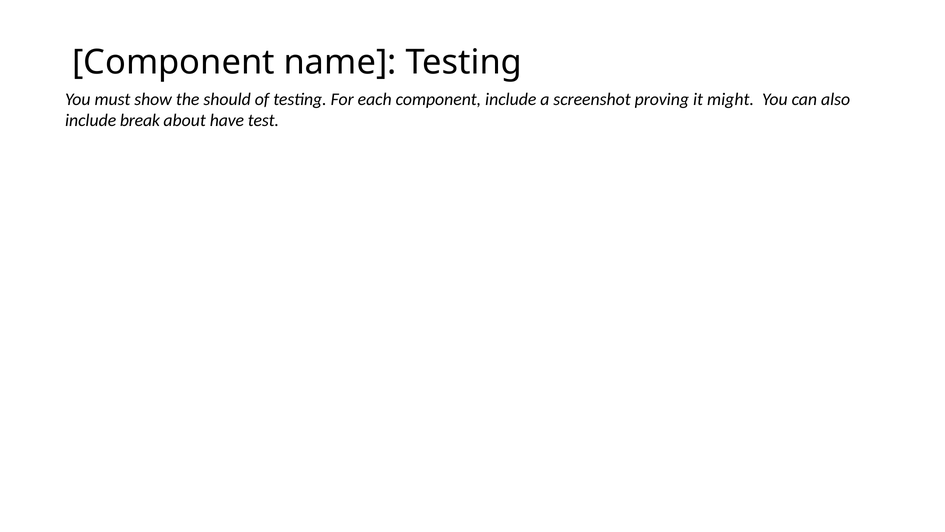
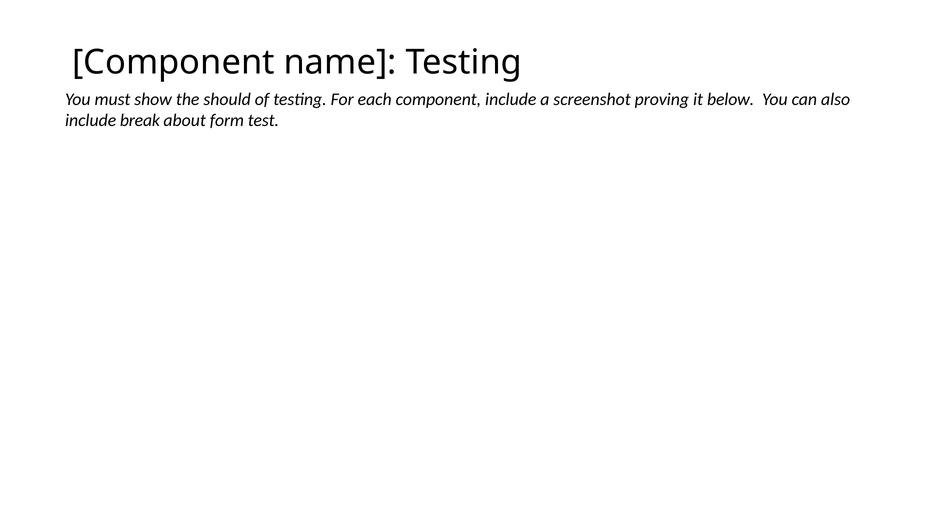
might: might -> below (731, 99)
have: have -> form (227, 120)
